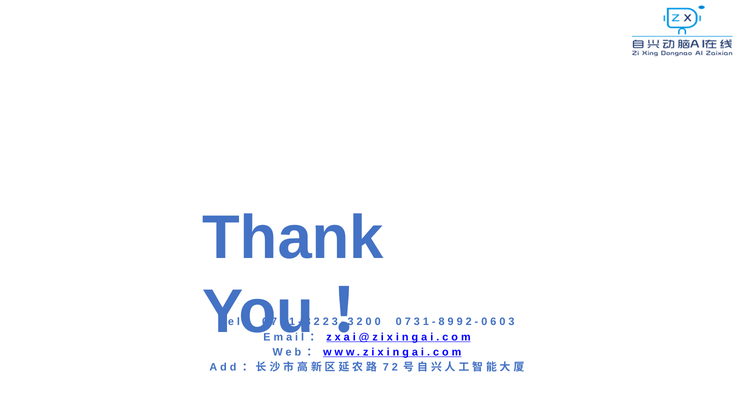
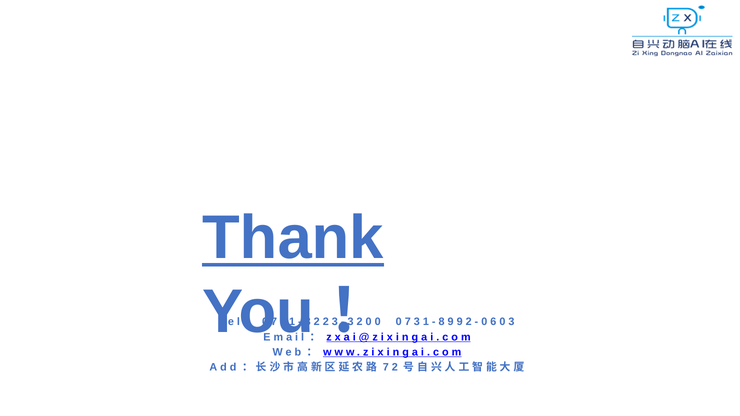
Thank underline: none -> present (293, 238)
